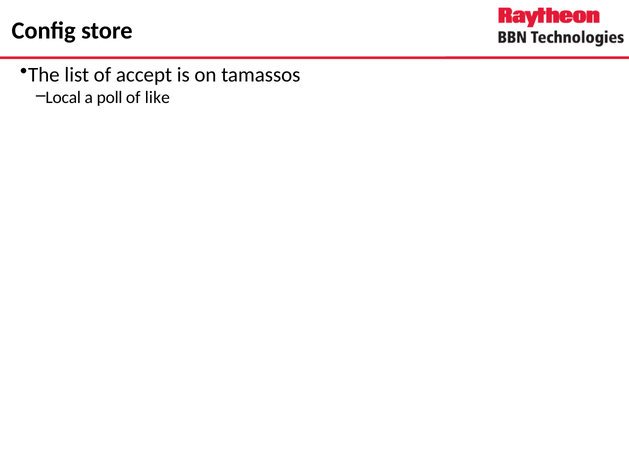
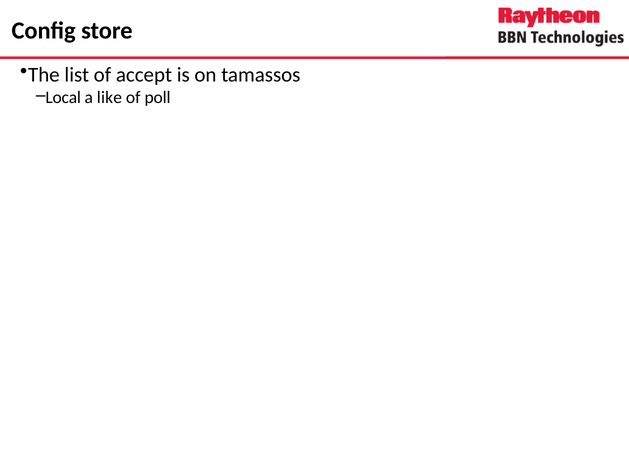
poll: poll -> like (109, 98)
like: like -> poll (158, 98)
